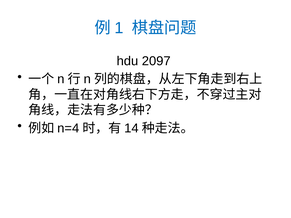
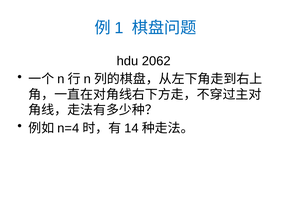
2097: 2097 -> 2062 (156, 61)
